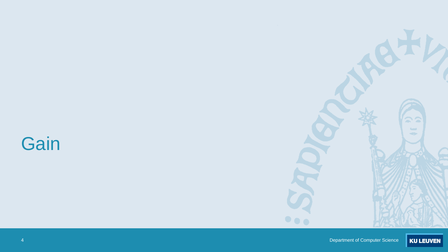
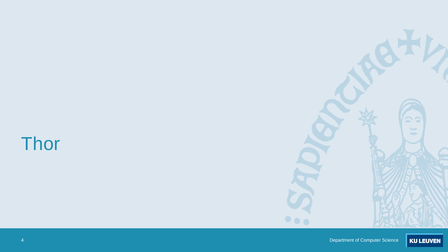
Gain: Gain -> Thor (41, 144)
